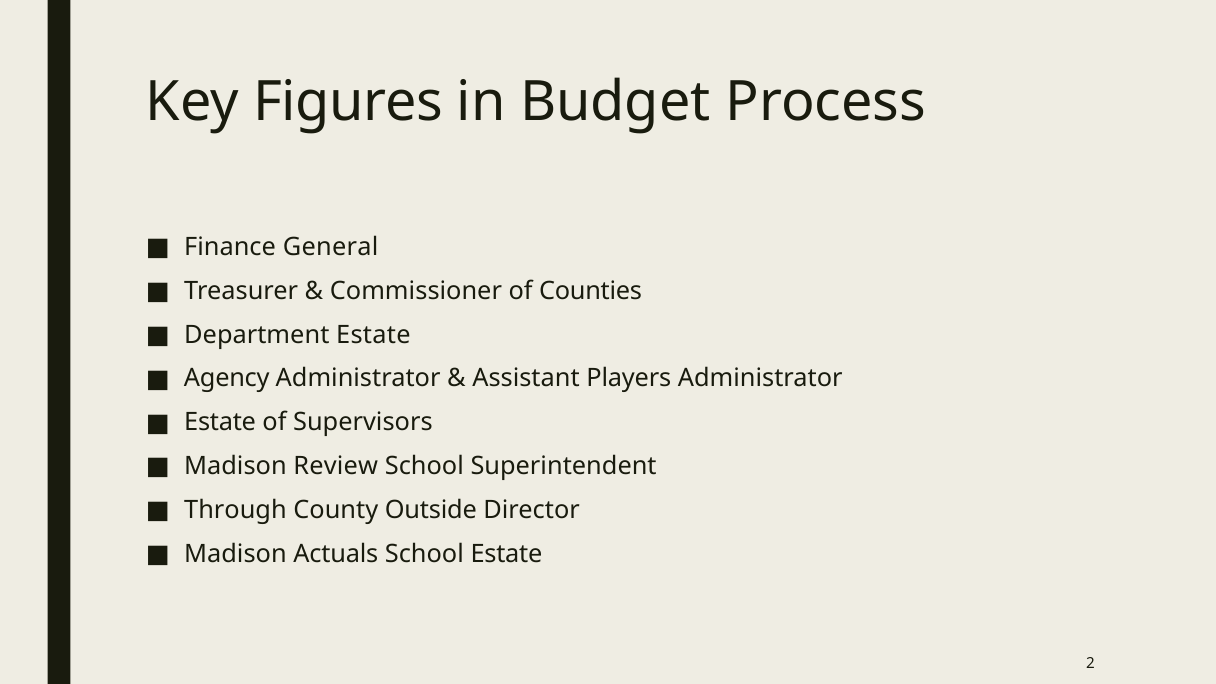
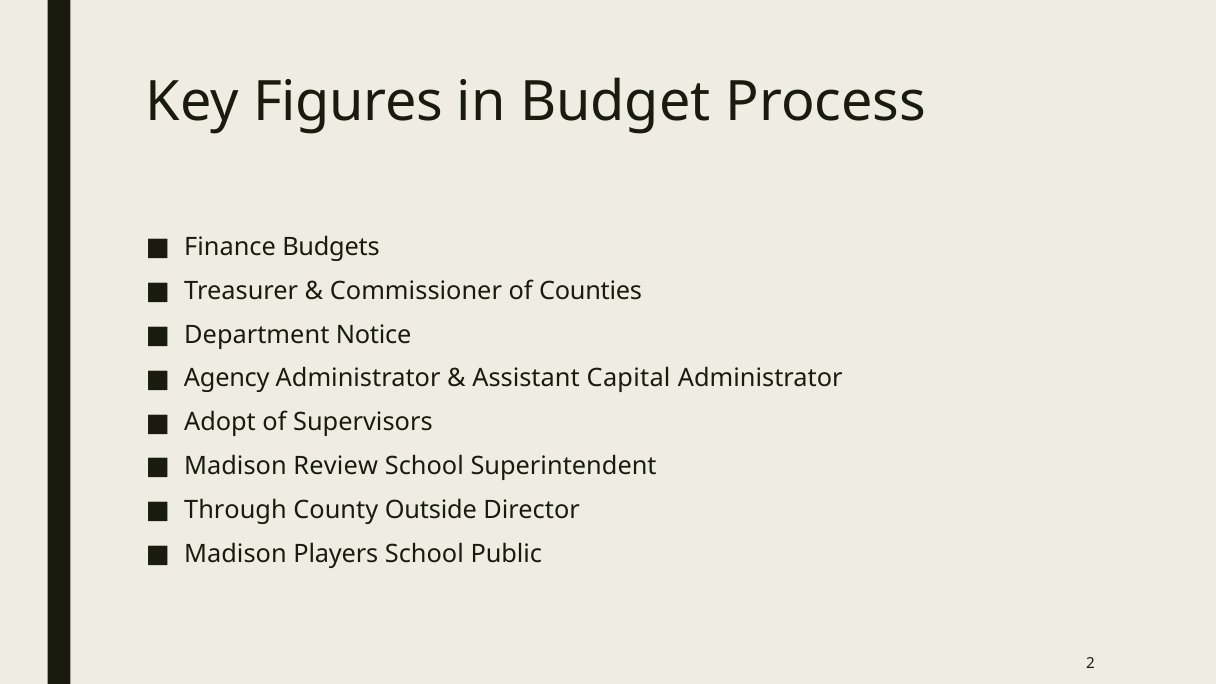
General: General -> Budgets (331, 247)
Department Estate: Estate -> Notice (374, 335)
Players: Players -> Capital (629, 378)
Estate: Estate -> Adopt (220, 422)
Actuals: Actuals -> Players (336, 554)
School Estate: Estate -> Public (506, 554)
